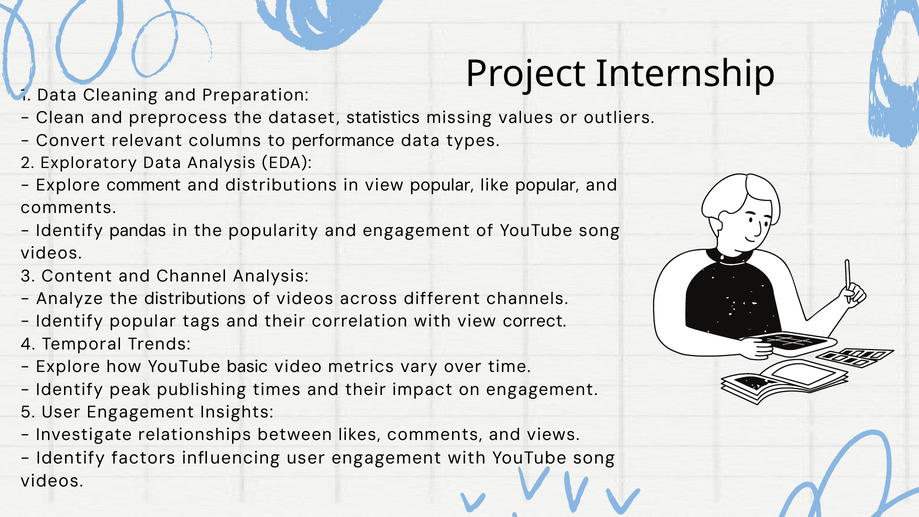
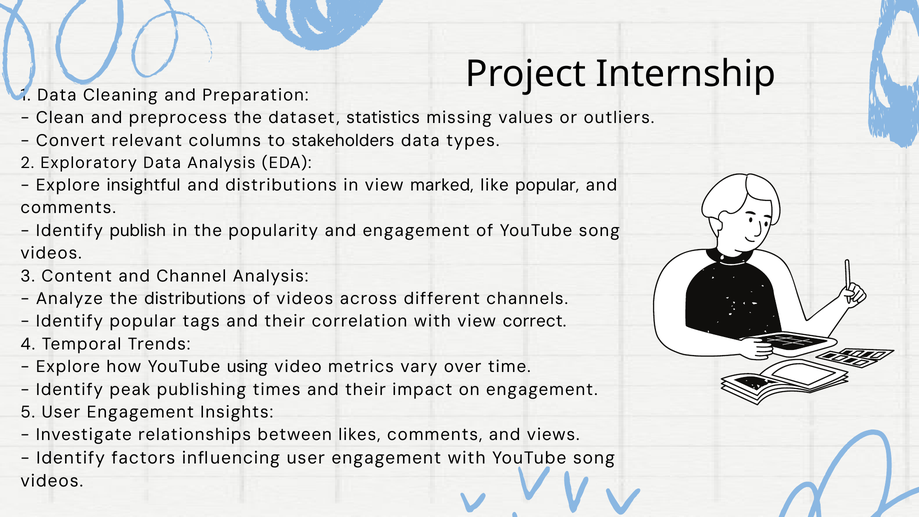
performance: performance -> stakeholders (343, 141)
comment: comment -> insightful (143, 185)
view popular: popular -> marked (442, 185)
pandas: pandas -> publish (138, 231)
basic: basic -> using (247, 367)
